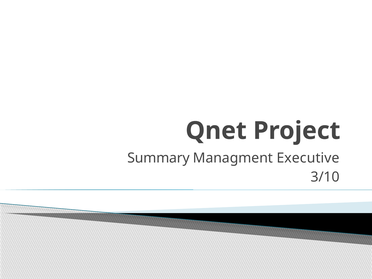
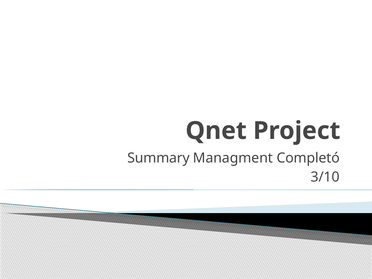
Executive: Executive -> Completó (308, 158)
